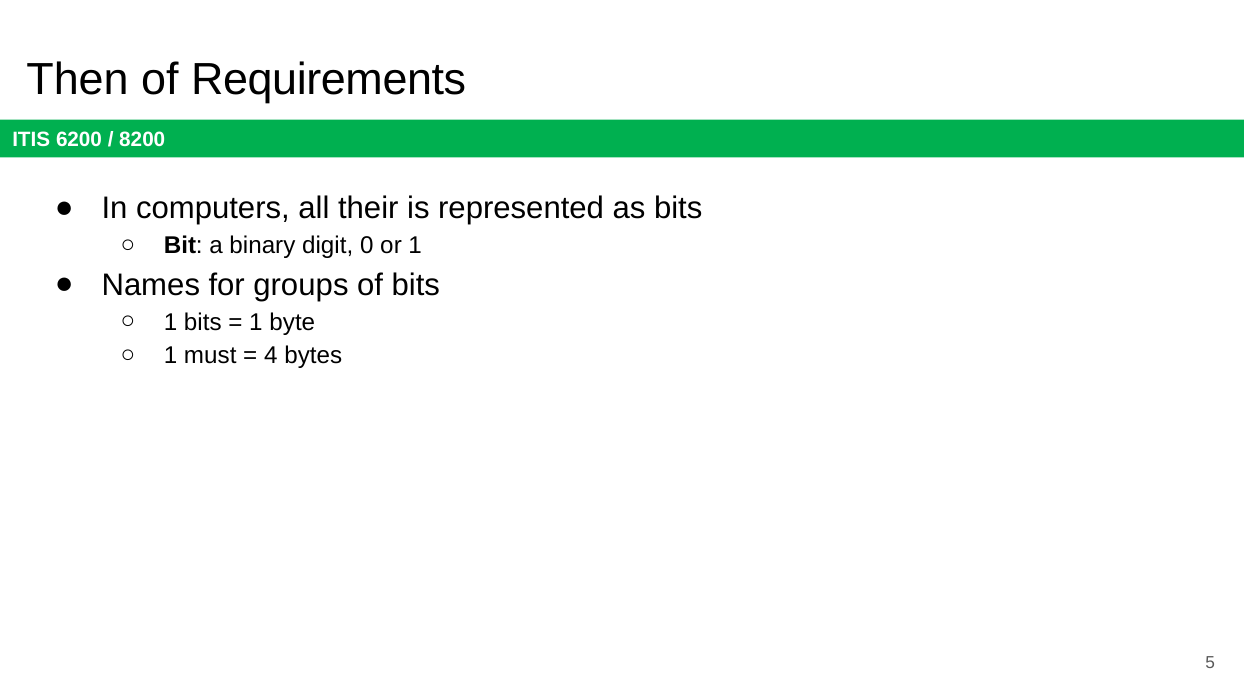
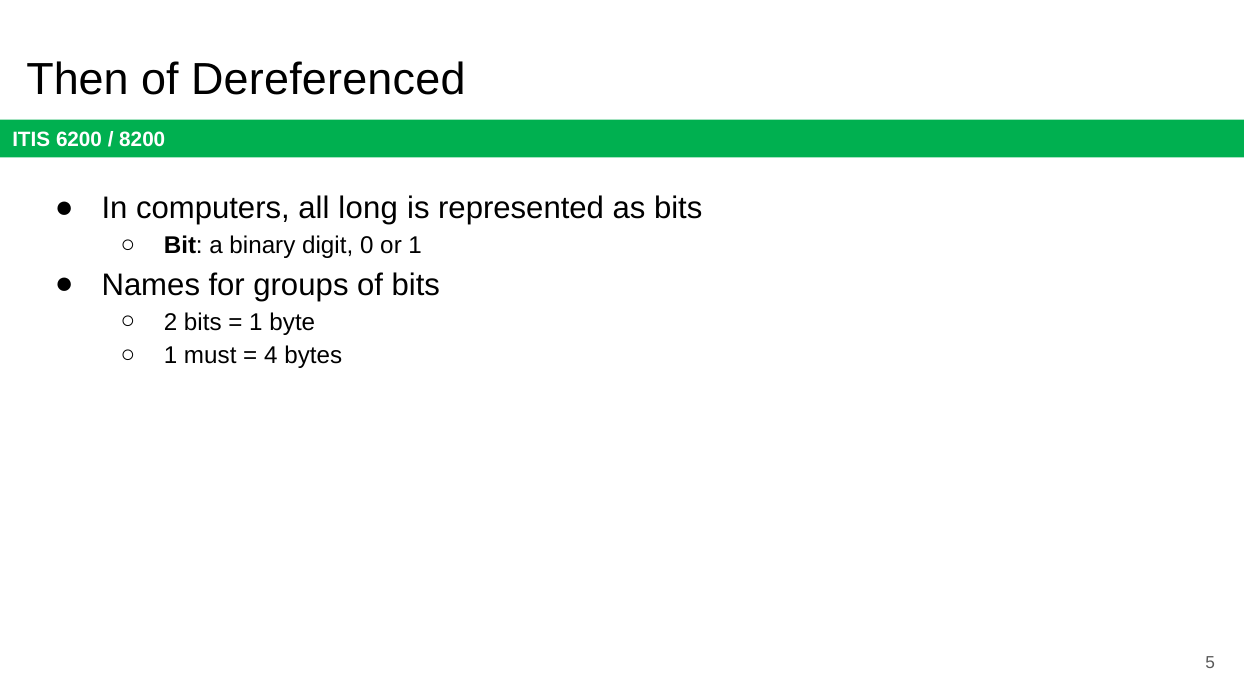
Requirements: Requirements -> Dereferenced (328, 79)
their: their -> long (368, 208)
1: 1 -> 2 (171, 322)
